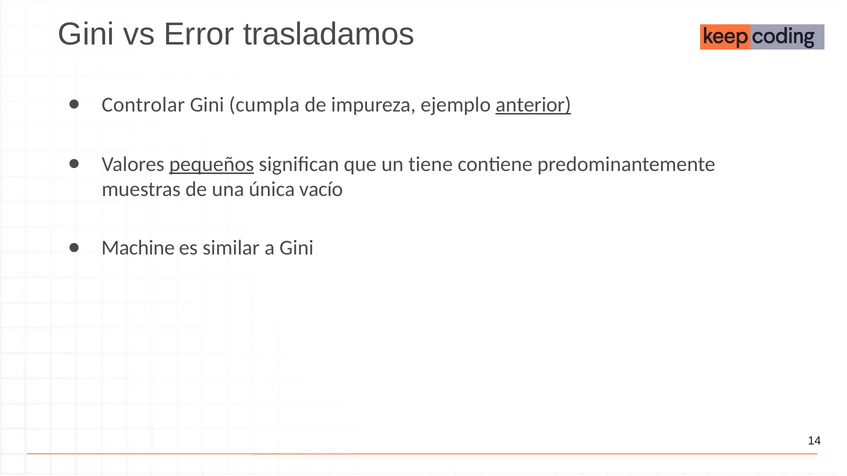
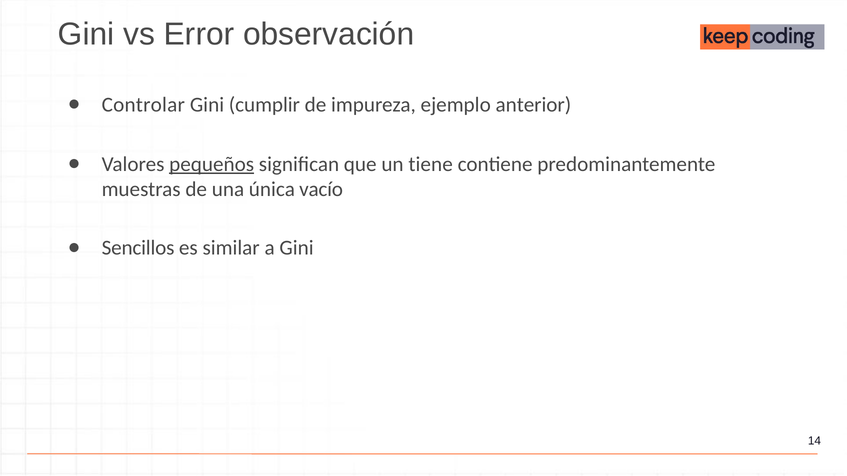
trasladamos: trasladamos -> observación (329, 34)
cumpla: cumpla -> cumplir (264, 105)
anterior underline: present -> none (533, 105)
Machine: Machine -> Sencillos (138, 248)
